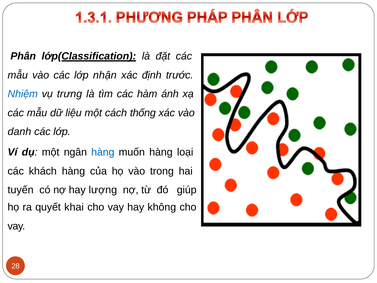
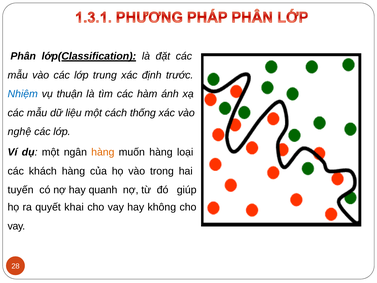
nhận: nhận -> trung (105, 75)
trưng: trưng -> thuận (70, 94)
danh: danh -> nghệ (19, 132)
hàng colour: blue -> orange (103, 152)
lượng: lượng -> quanh (103, 190)
